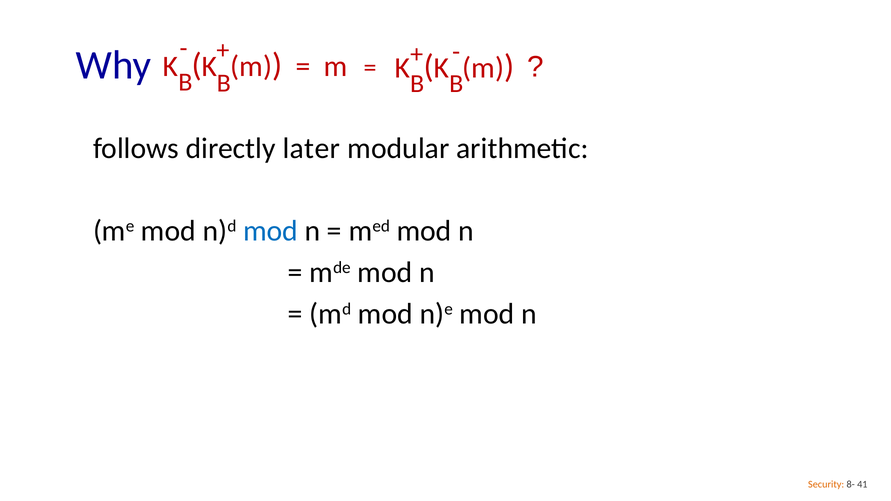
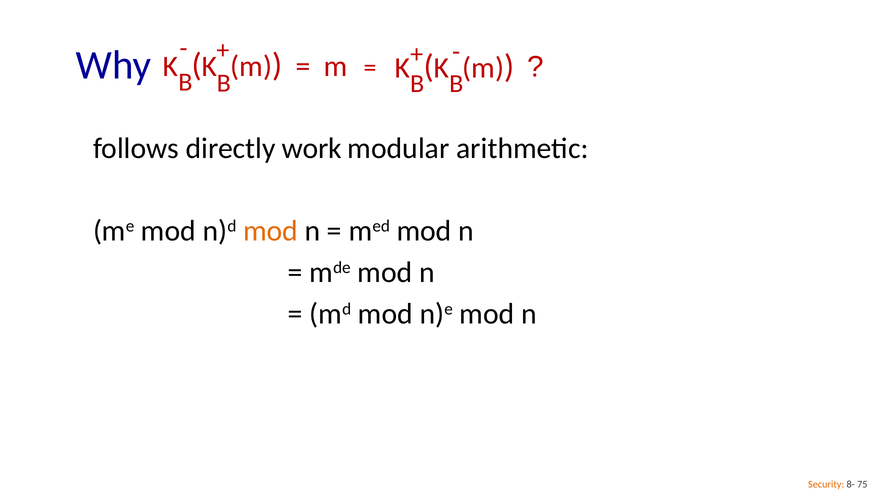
later: later -> work (312, 148)
mod colour: blue -> orange (270, 231)
41: 41 -> 75 (862, 485)
